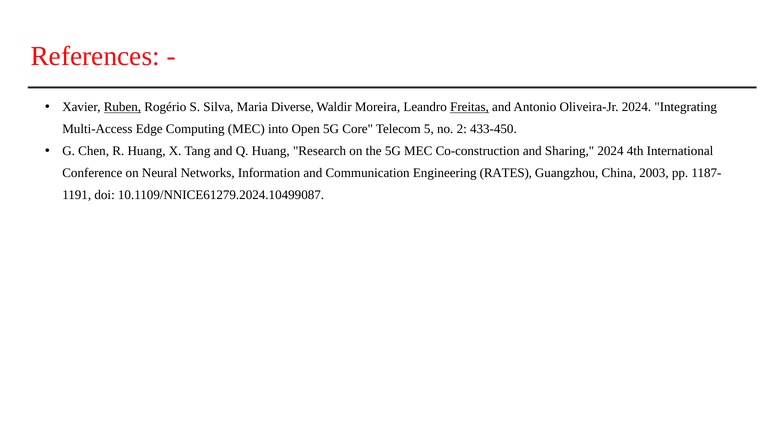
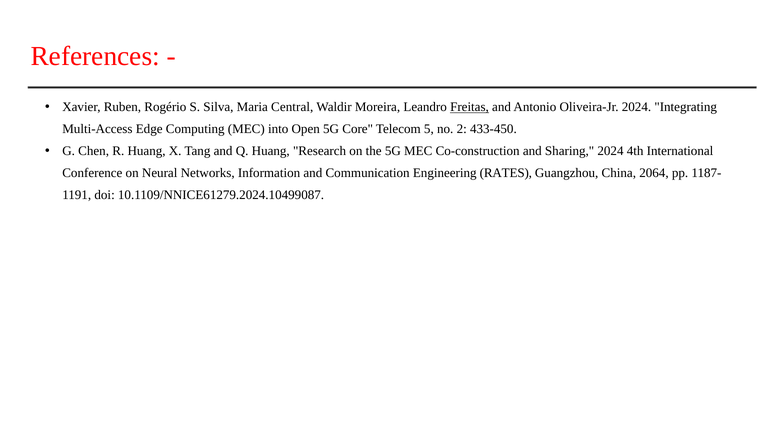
Ruben underline: present -> none (122, 107)
Diverse: Diverse -> Central (292, 107)
2003: 2003 -> 2064 (654, 173)
